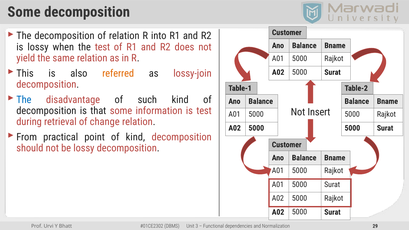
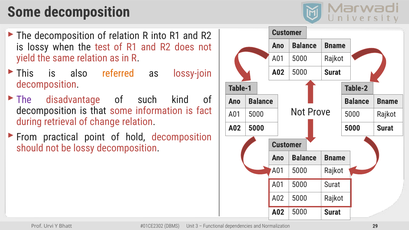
The colour: blue -> purple (24, 100)
is test: test -> fact (204, 111)
Insert: Insert -> Prove (319, 112)
of kind: kind -> hold (135, 137)
